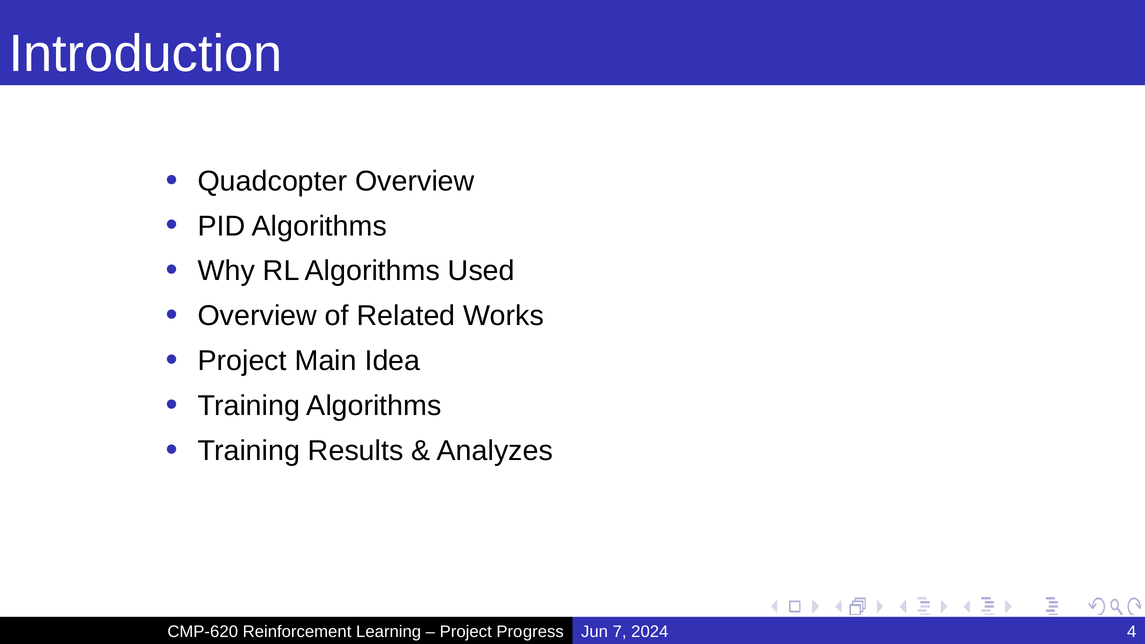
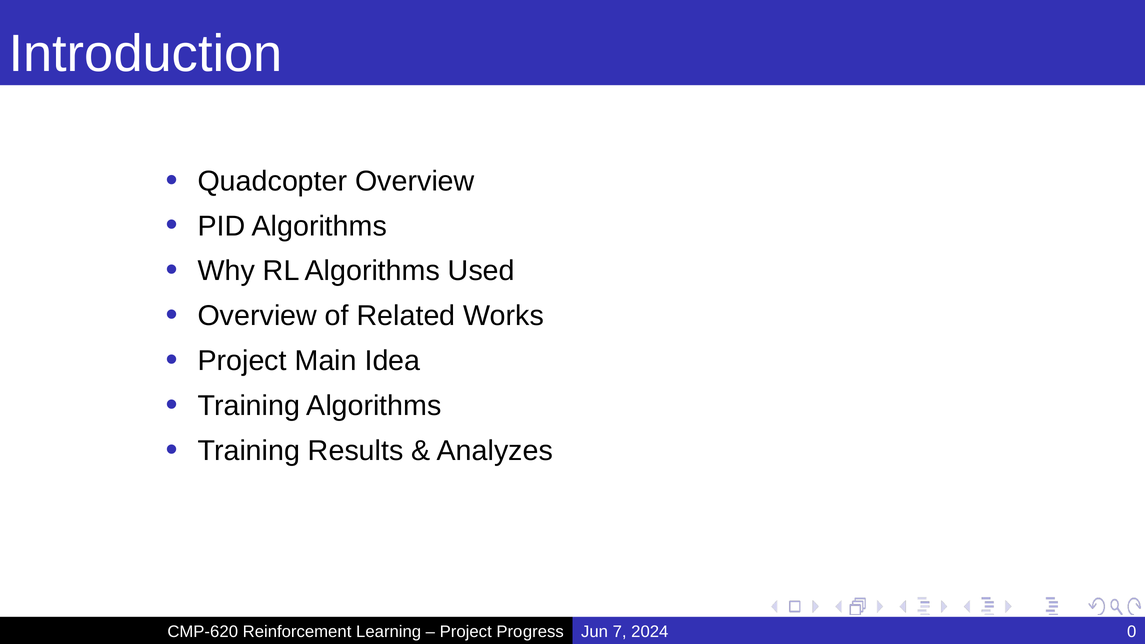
4: 4 -> 0 (1132, 632)
